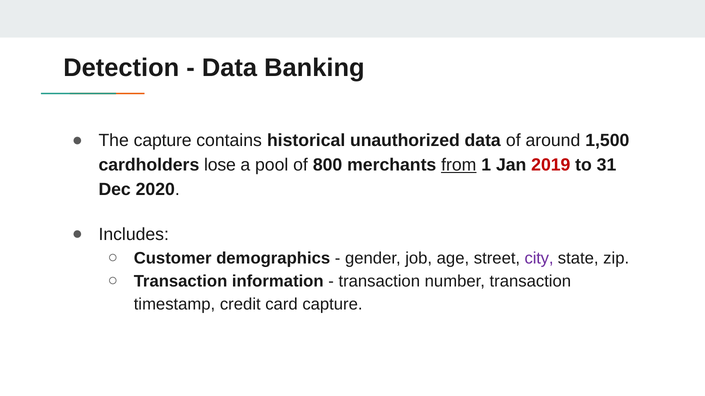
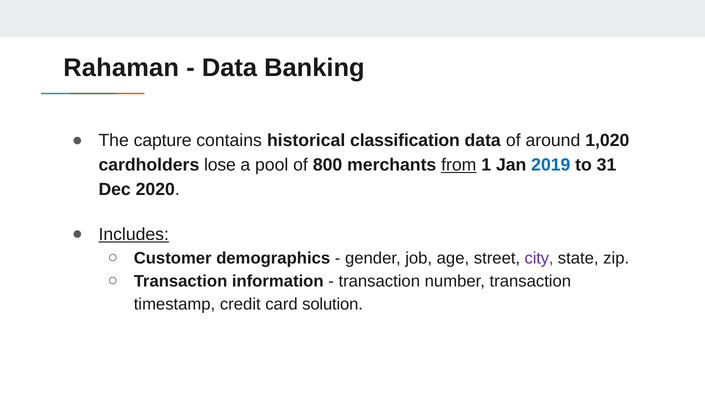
Detection: Detection -> Rahaman (121, 68)
unauthorized: unauthorized -> classification (405, 141)
1,500: 1,500 -> 1,020 (607, 141)
2019 colour: red -> blue (551, 165)
Includes underline: none -> present (134, 235)
card capture: capture -> solution (333, 304)
